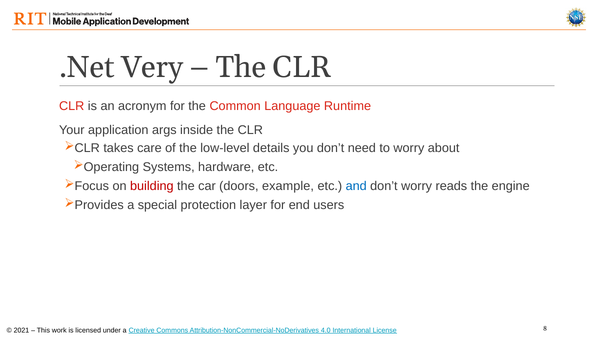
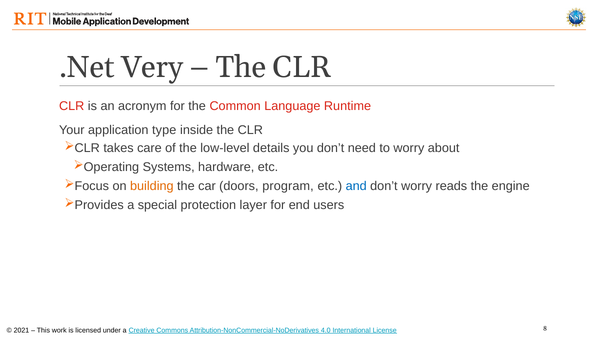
args: args -> type (164, 130)
building colour: red -> orange (152, 186)
example: example -> program (288, 186)
